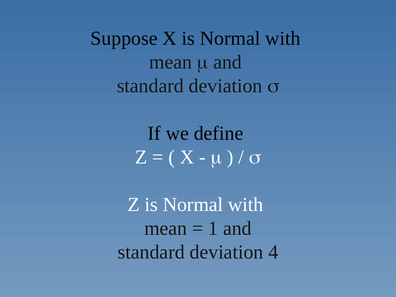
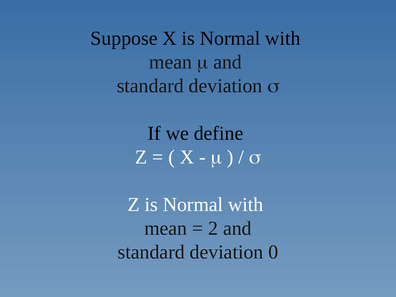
1: 1 -> 2 (213, 228)
4: 4 -> 0 (273, 252)
